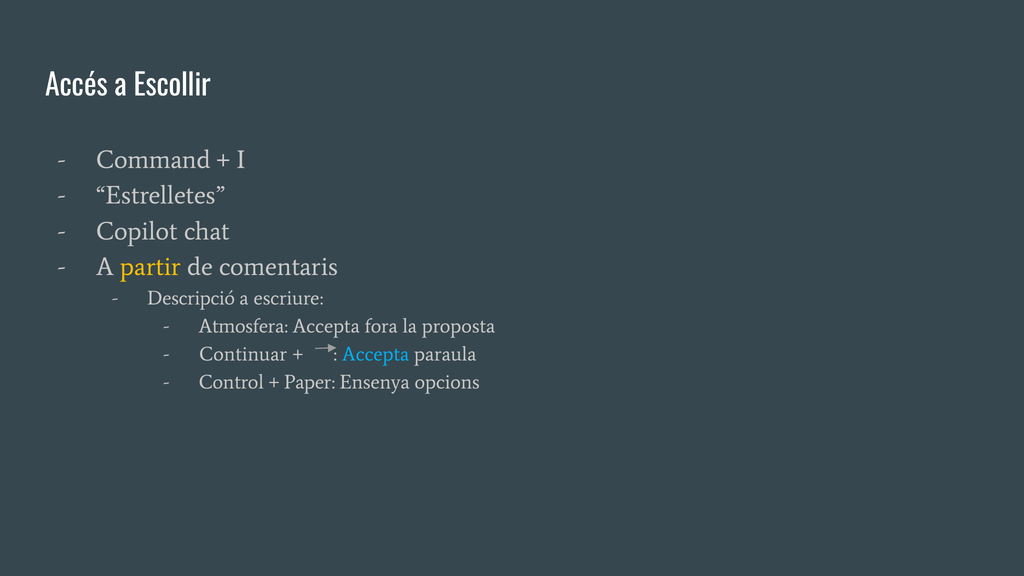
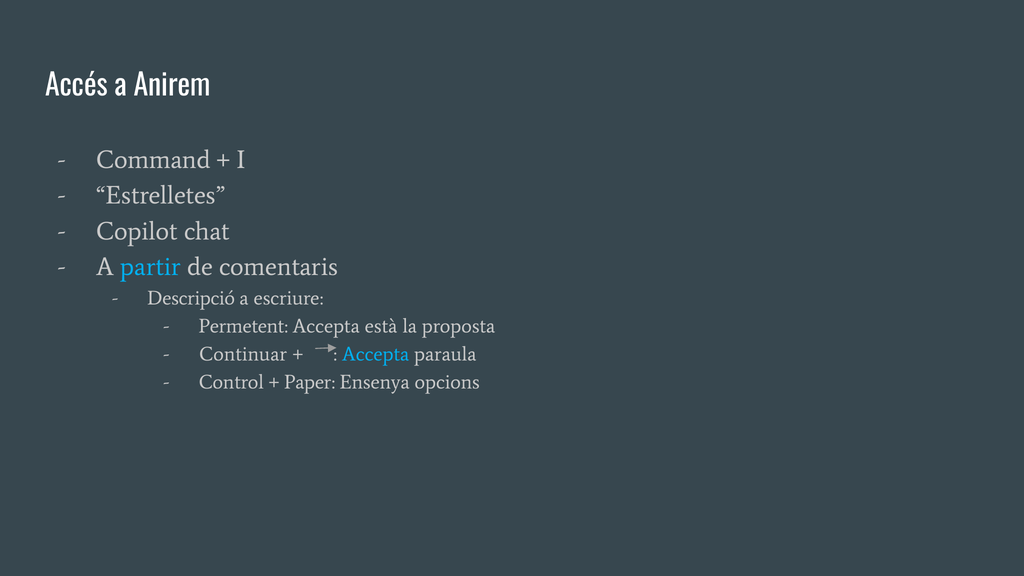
Escollir: Escollir -> Anirem (172, 86)
partir colour: yellow -> light blue (151, 267)
Atmosfera: Atmosfera -> Permetent (243, 326)
fora: fora -> està (381, 326)
